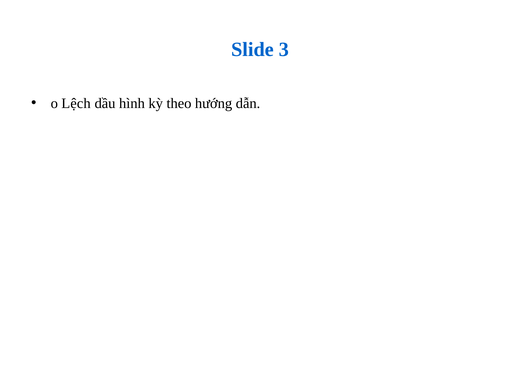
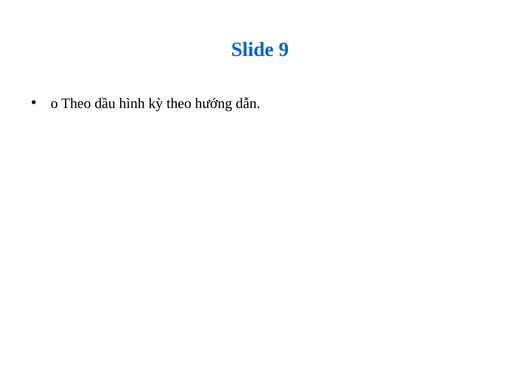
3: 3 -> 9 (284, 50)
o Lệch: Lệch -> Theo (76, 103)
